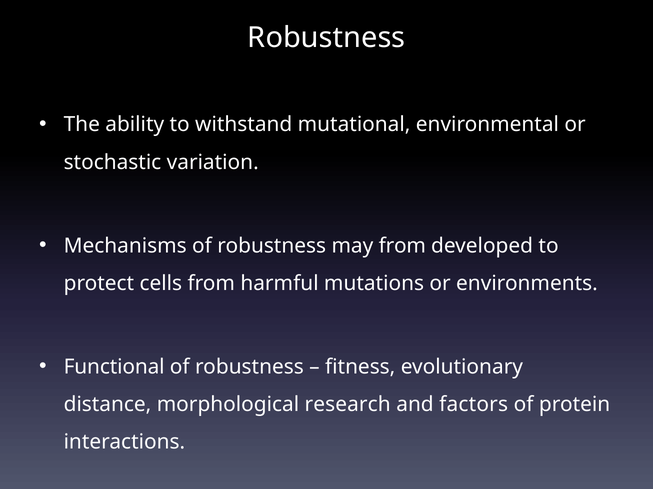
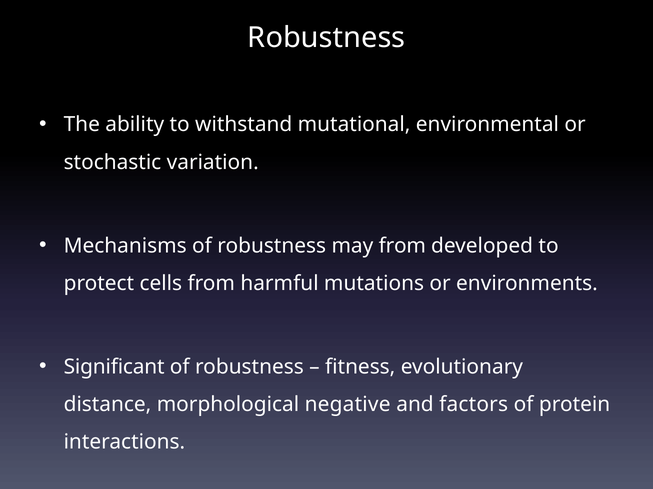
Functional: Functional -> Significant (114, 367)
research: research -> negative (348, 405)
